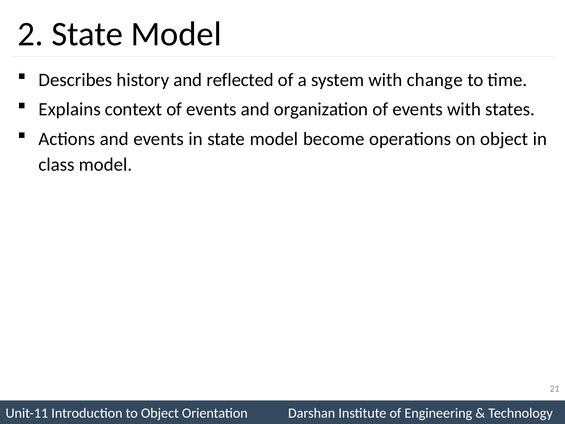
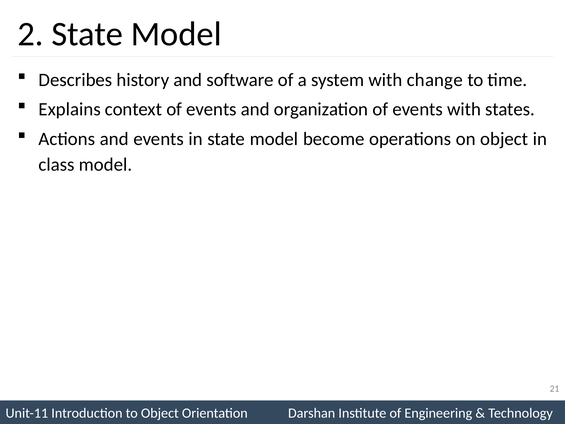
reflected: reflected -> software (240, 80)
